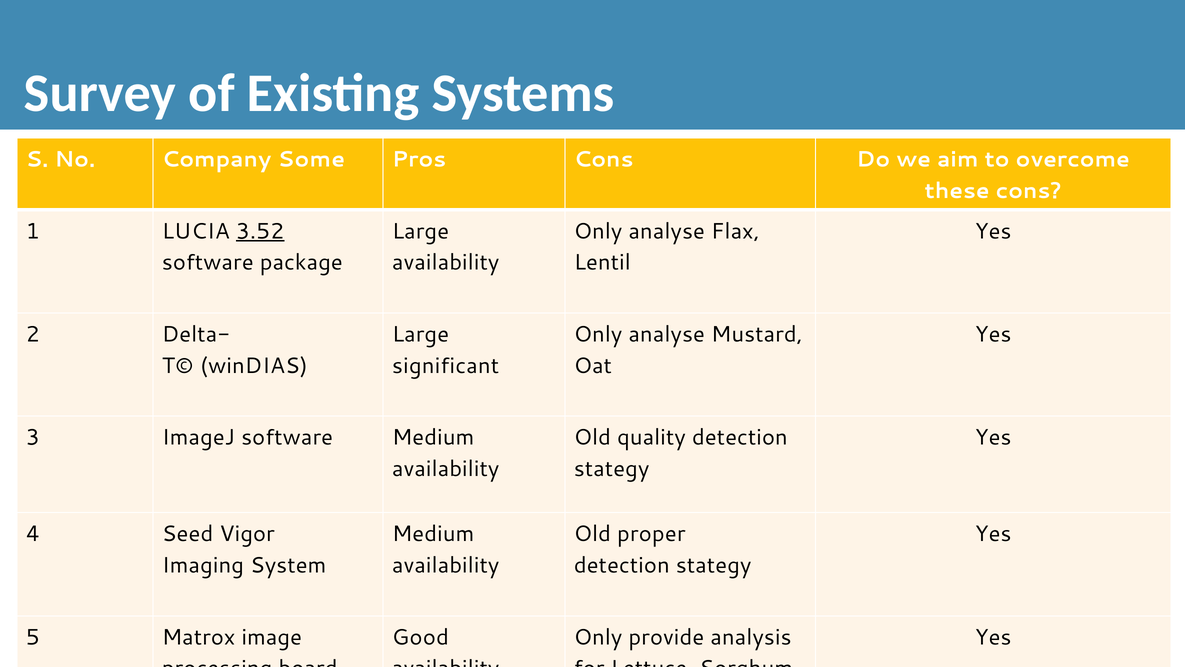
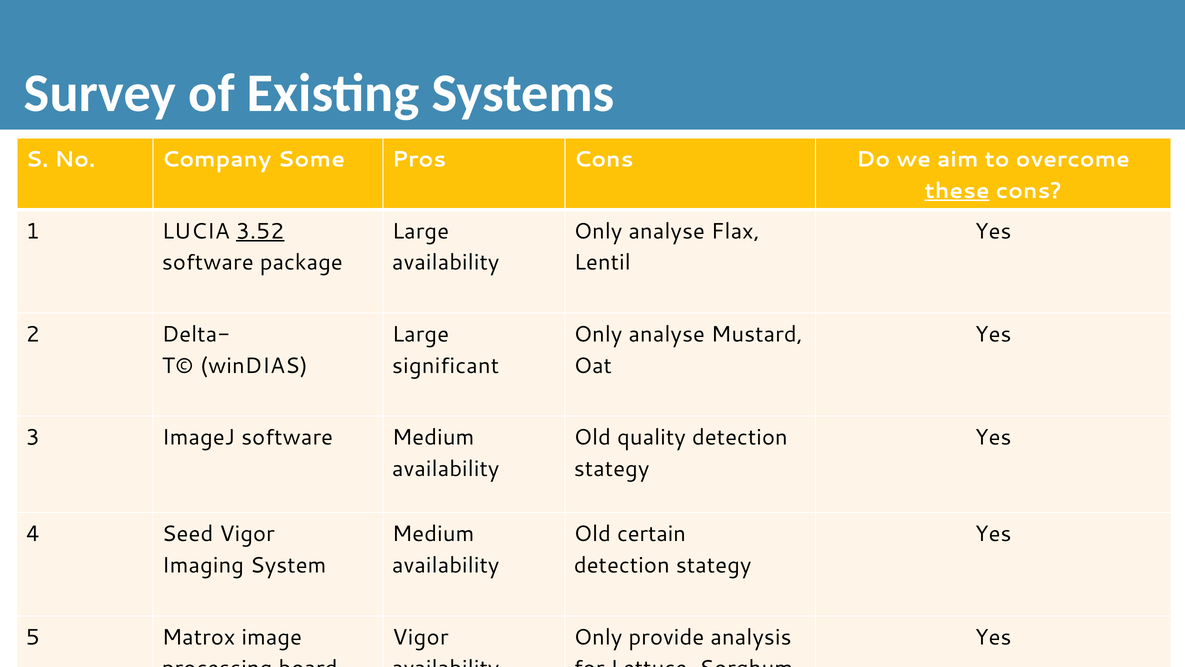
these underline: none -> present (957, 191)
proper: proper -> certain (651, 534)
Good: Good -> Vigor (420, 637)
